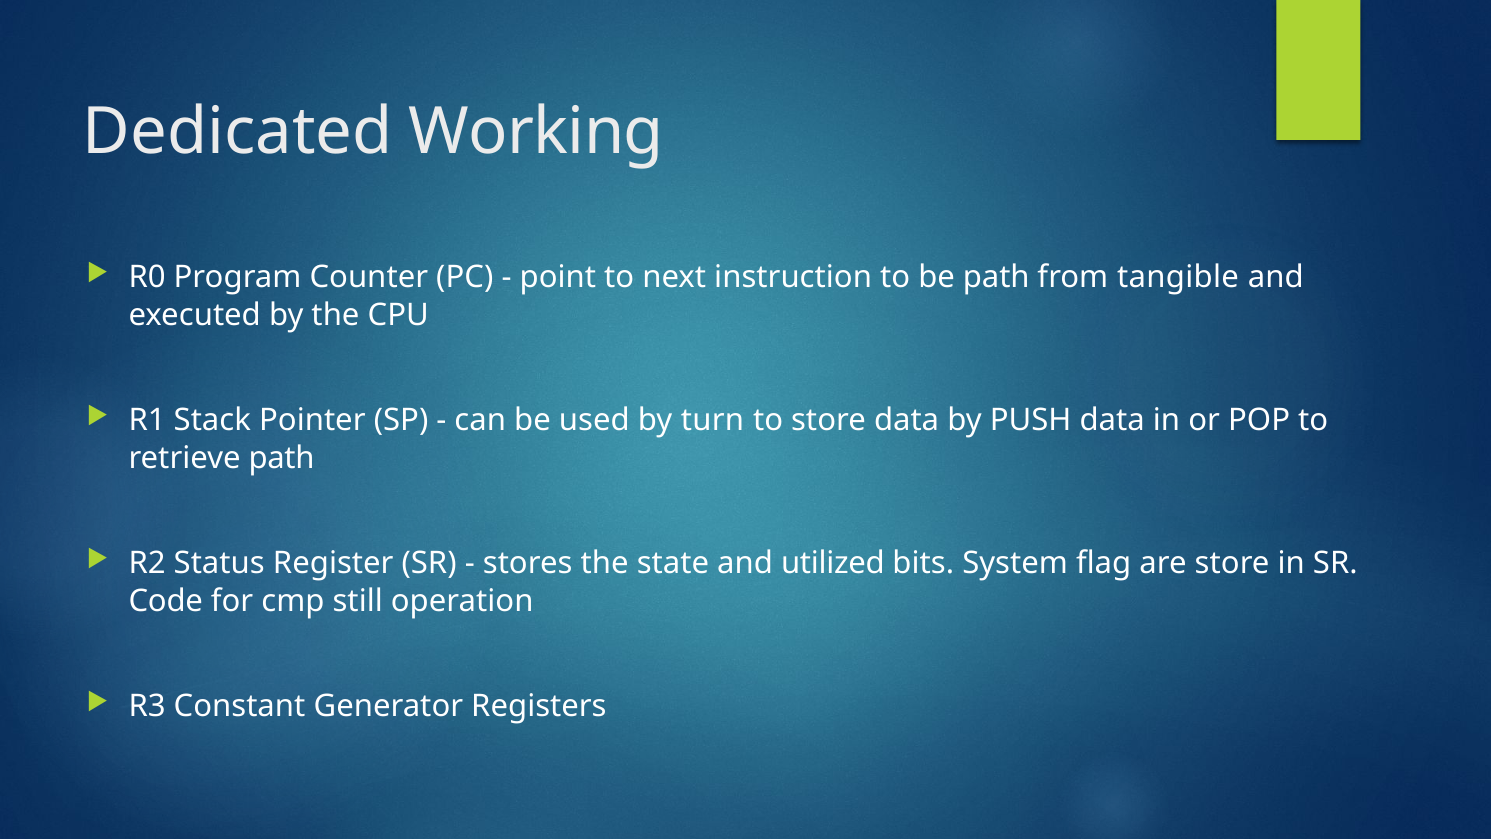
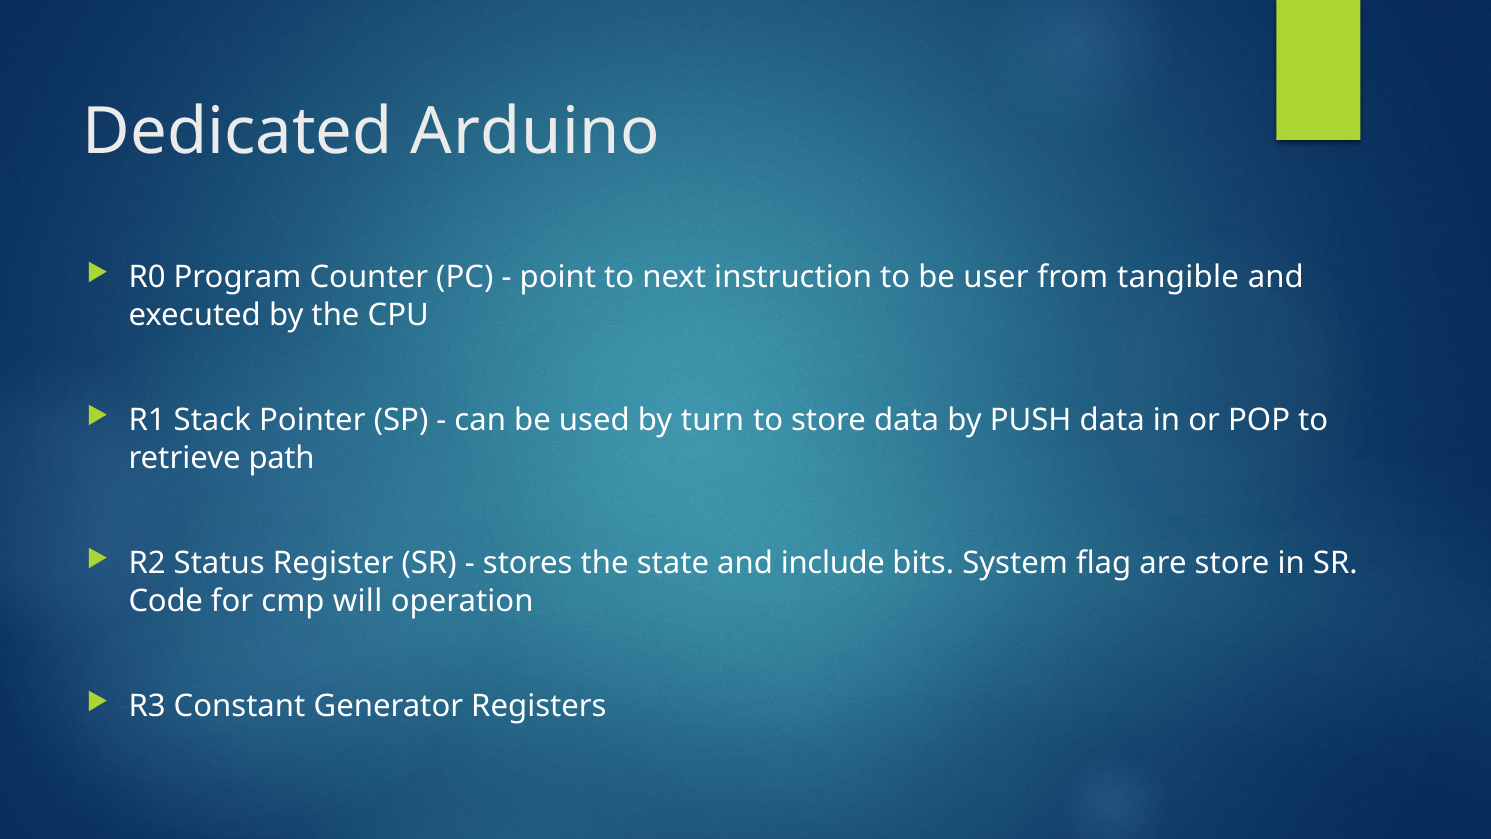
Working: Working -> Arduino (535, 132)
be path: path -> user (996, 277)
utilized: utilized -> include (833, 563)
still: still -> will (358, 601)
